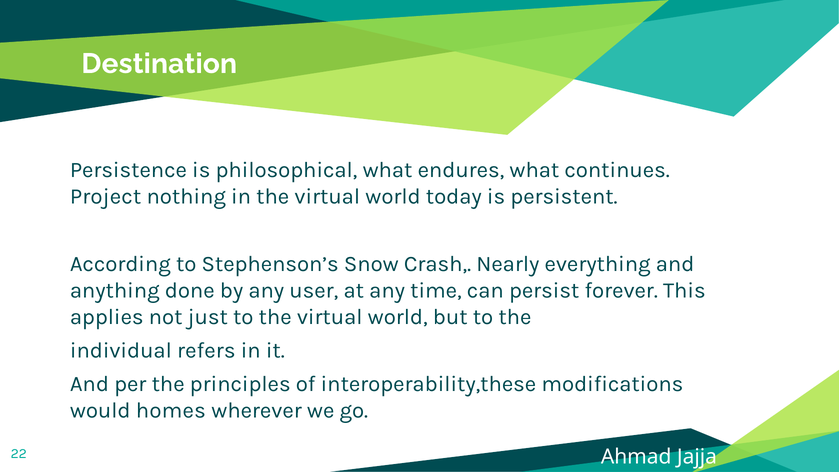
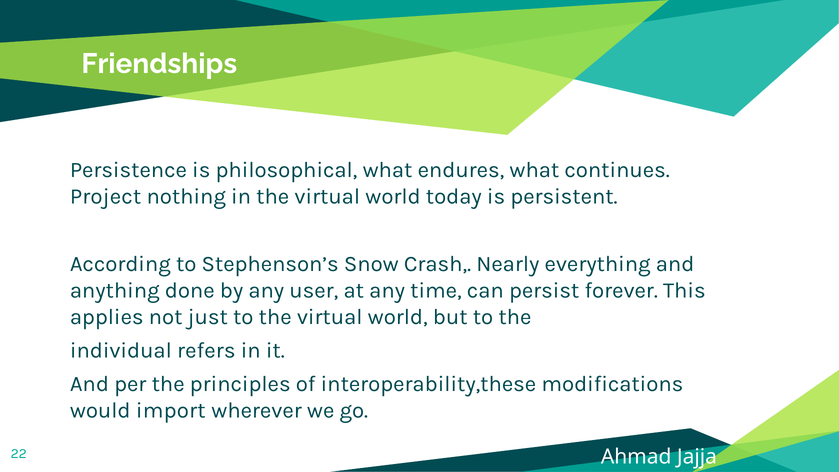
Destination: Destination -> Friendships (159, 64)
homes: homes -> import (171, 411)
